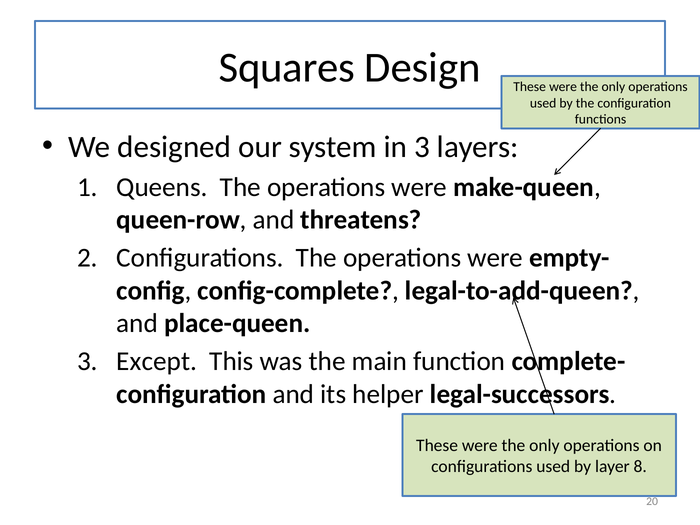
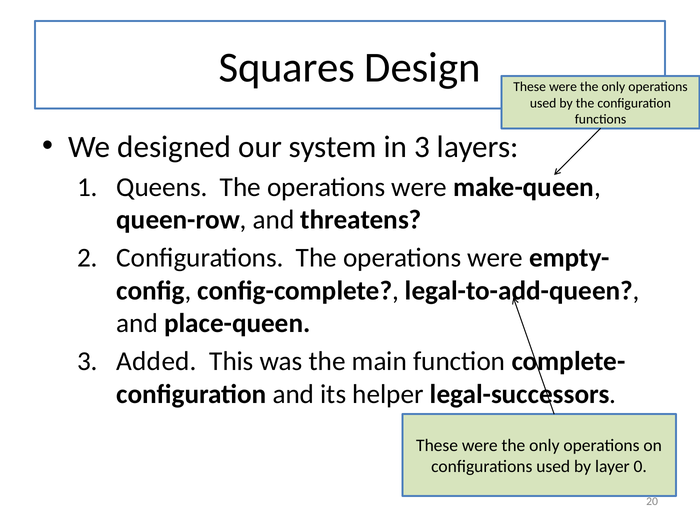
Except: Except -> Added (157, 361)
8: 8 -> 0 (640, 467)
